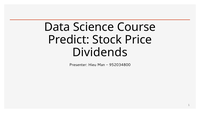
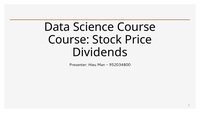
Predict: Predict -> Course (69, 40)
